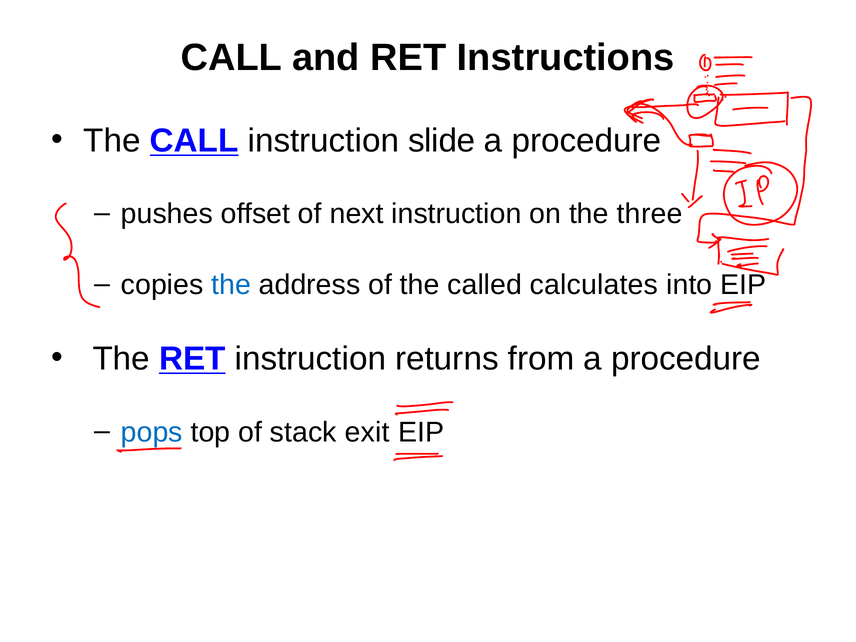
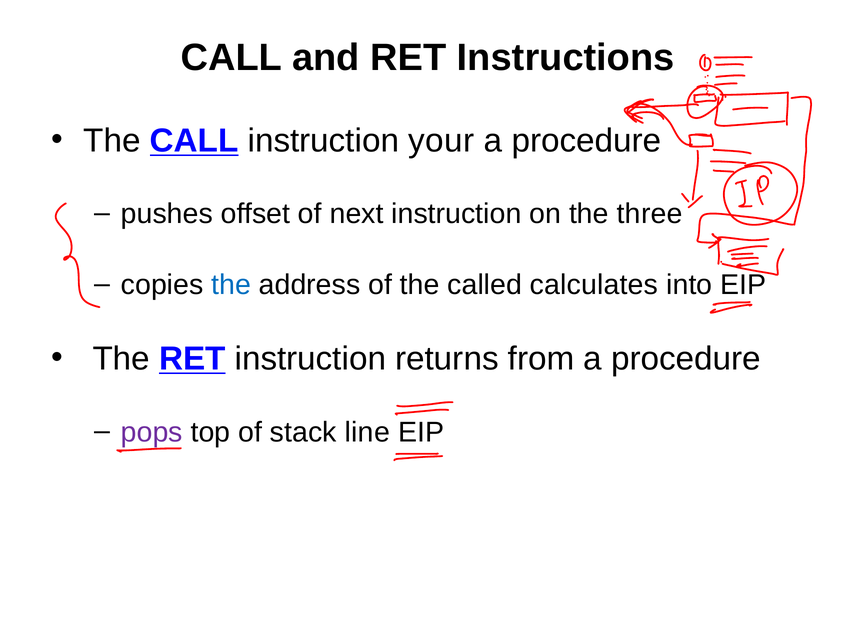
slide: slide -> your (441, 141)
pops colour: blue -> purple (152, 432)
exit: exit -> line (367, 432)
